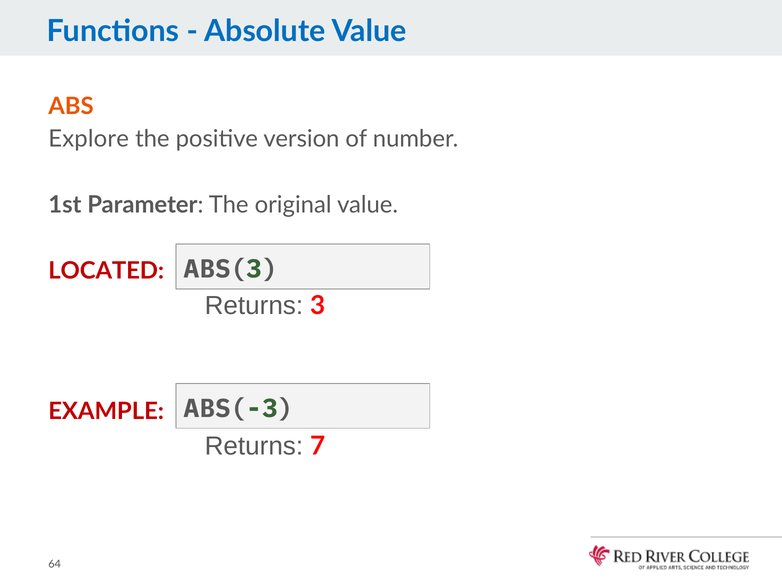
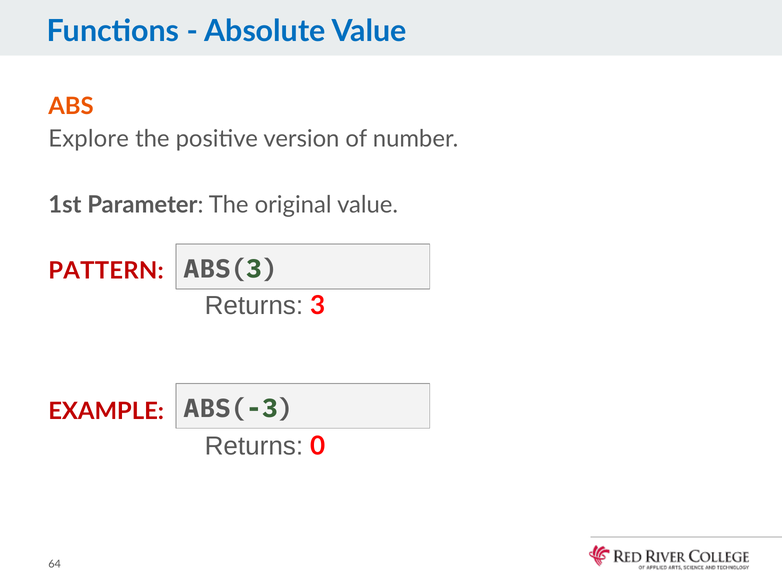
LOCATED: LOCATED -> PATTERN (106, 271)
7: 7 -> 0 (318, 447)
